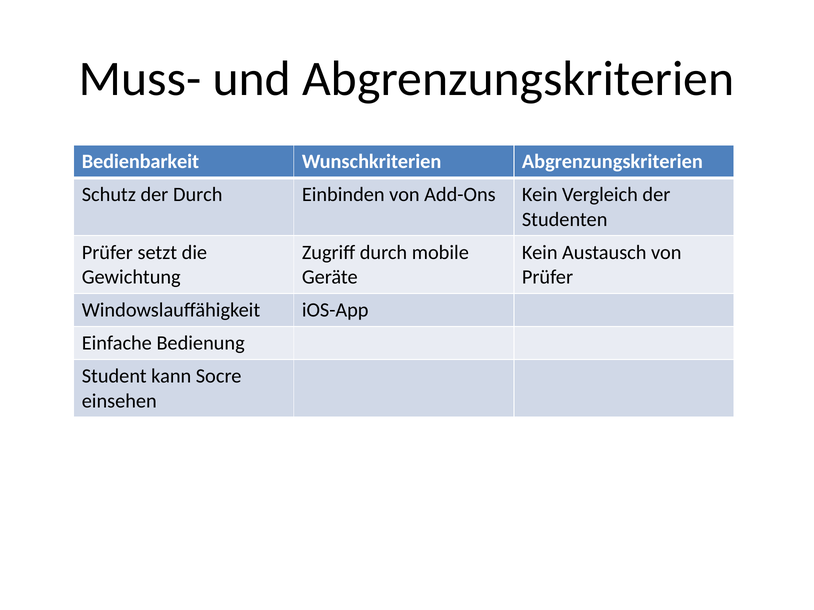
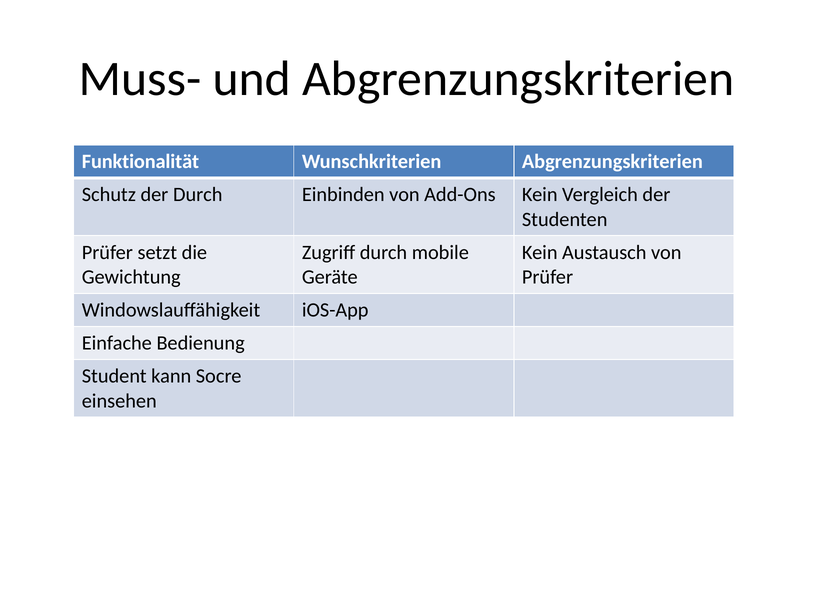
Bedienbarkeit: Bedienbarkeit -> Funktionalität (140, 162)
